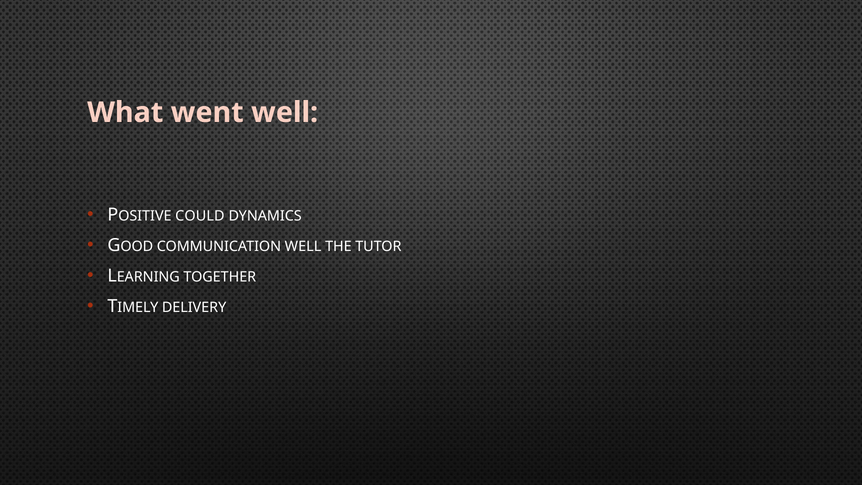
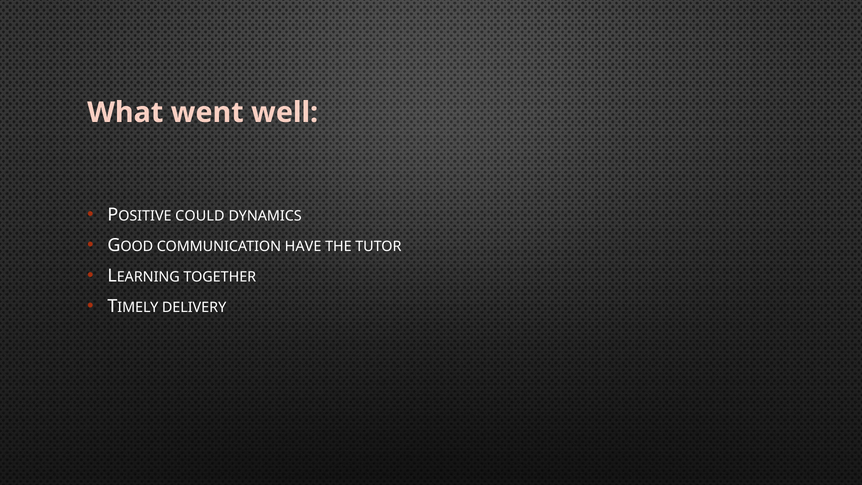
COMMUNICATION WELL: WELL -> HAVE (303, 247)
